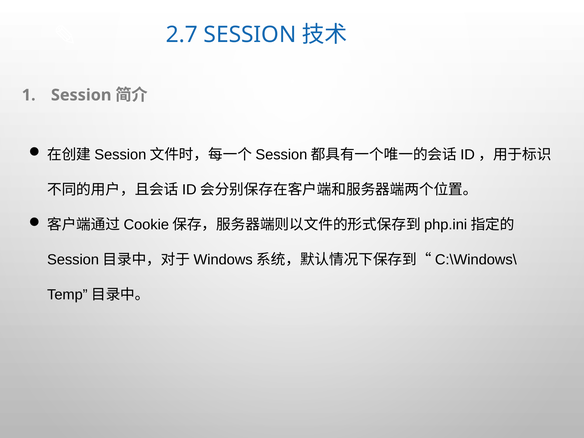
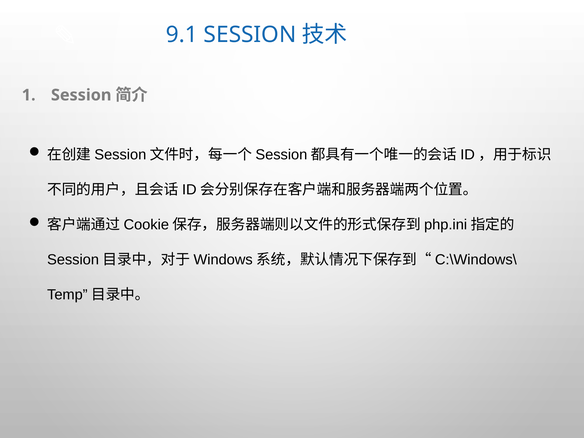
2.7: 2.7 -> 9.1 (182, 35)
